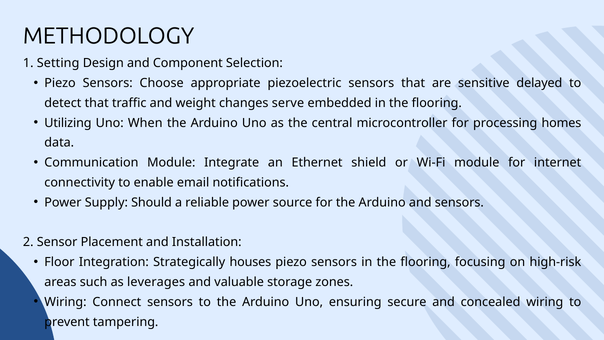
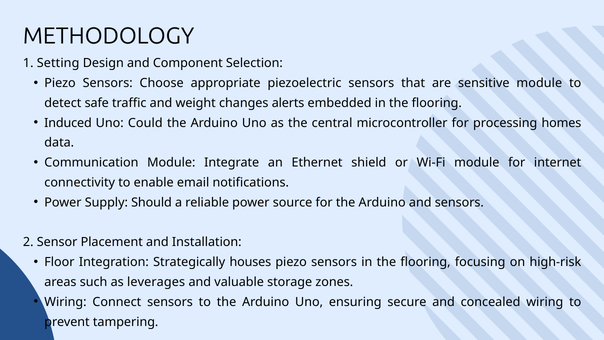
sensitive delayed: delayed -> module (539, 83)
detect that: that -> safe (97, 103)
serve: serve -> alerts (288, 103)
Utilizing: Utilizing -> Induced (68, 123)
When: When -> Could (145, 123)
